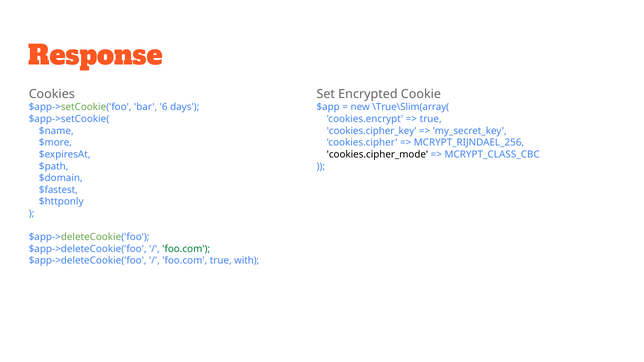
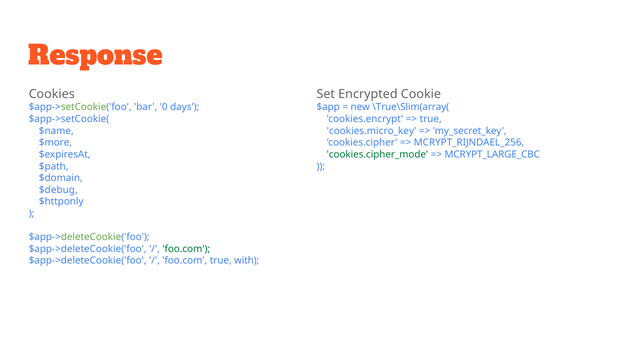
6: 6 -> 0 (164, 107)
cookies.cipher_key: cookies.cipher_key -> cookies.micro_key (372, 131)
cookies.cipher_mode colour: black -> green (377, 155)
MCRYPT_CLASS_CBC: MCRYPT_CLASS_CBC -> MCRYPT_LARGE_CBC (492, 155)
$fastest: $fastest -> $debug (58, 190)
